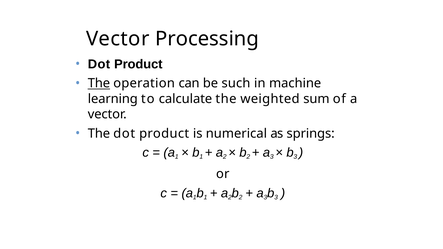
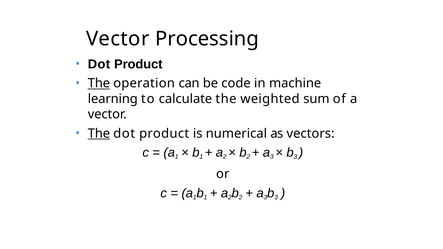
such: such -> code (236, 83)
The underline: none -> present (99, 134)
springs: springs -> vectors (311, 134)
